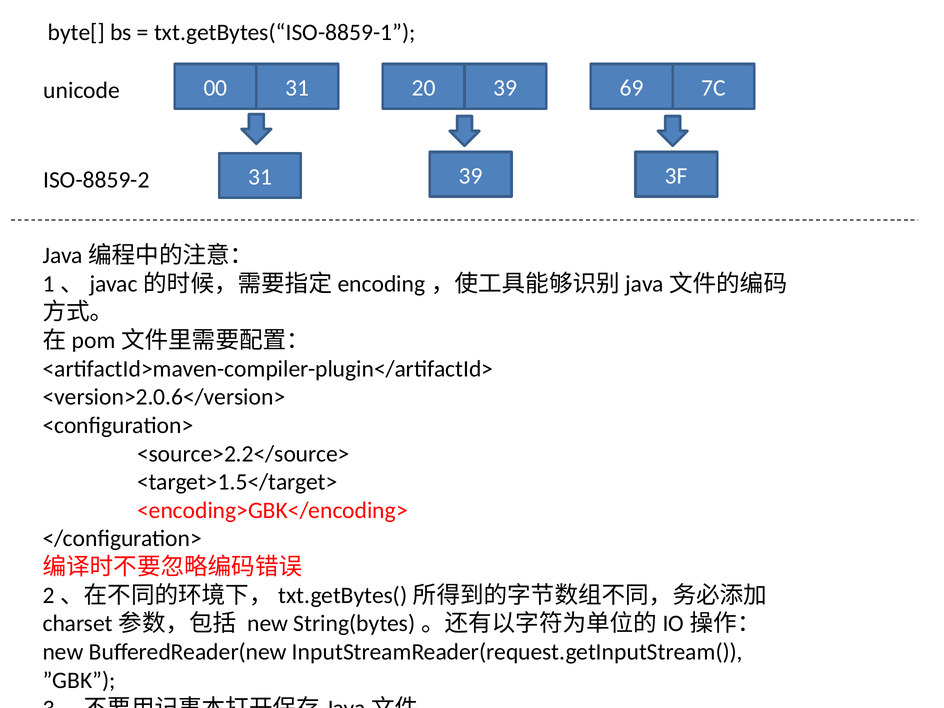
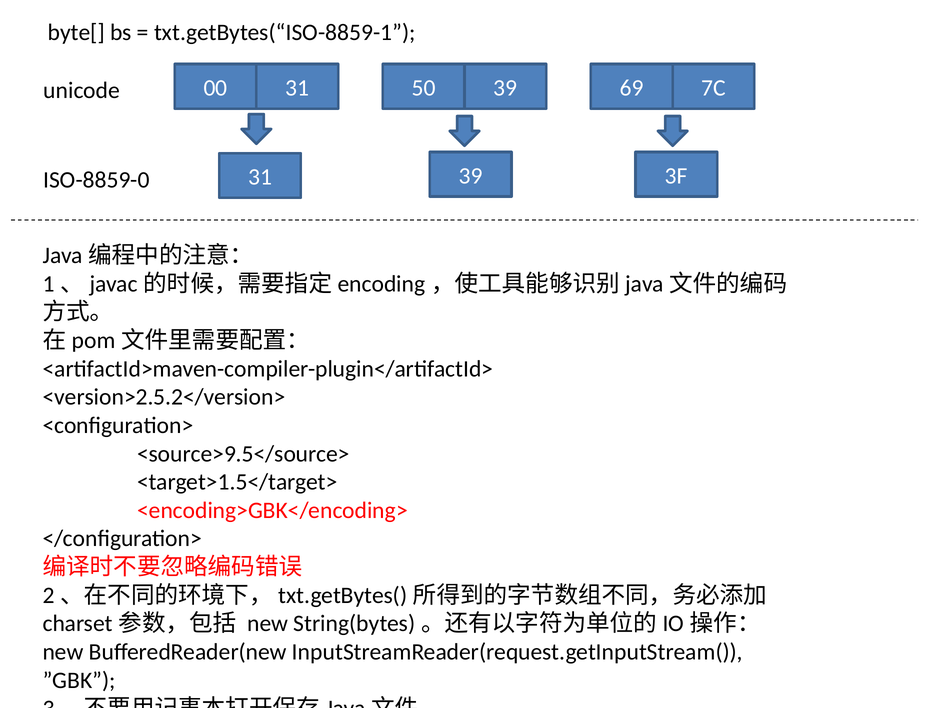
20: 20 -> 50 (424, 88)
ISO-8859-2: ISO-8859-2 -> ISO-8859-0 (96, 180)
<version>2.0.6</version>: <version>2.0.6</version> -> <version>2.5.2</version> (164, 397)
<source>2.2</source>: <source>2.2</source> -> <source>9.5</source> (243, 454)
